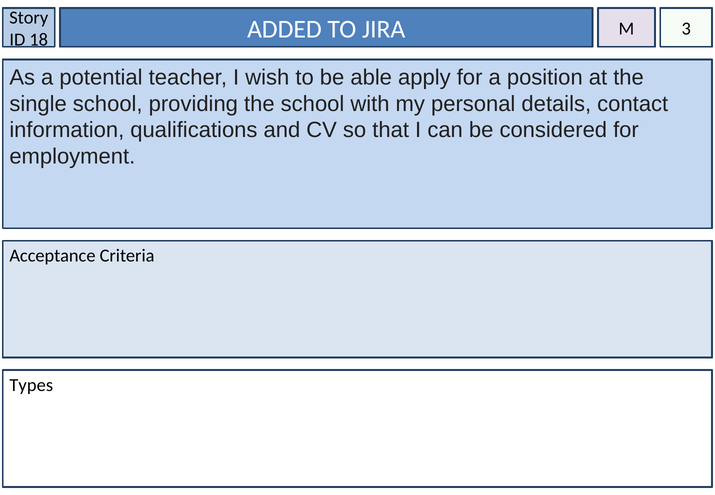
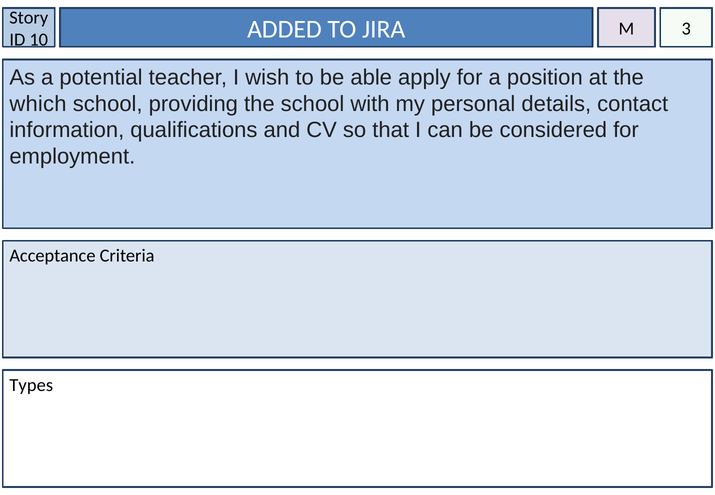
18: 18 -> 10 (39, 40)
single: single -> which (38, 104)
